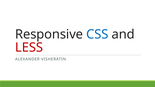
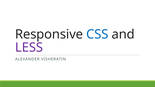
LESS colour: red -> purple (29, 48)
